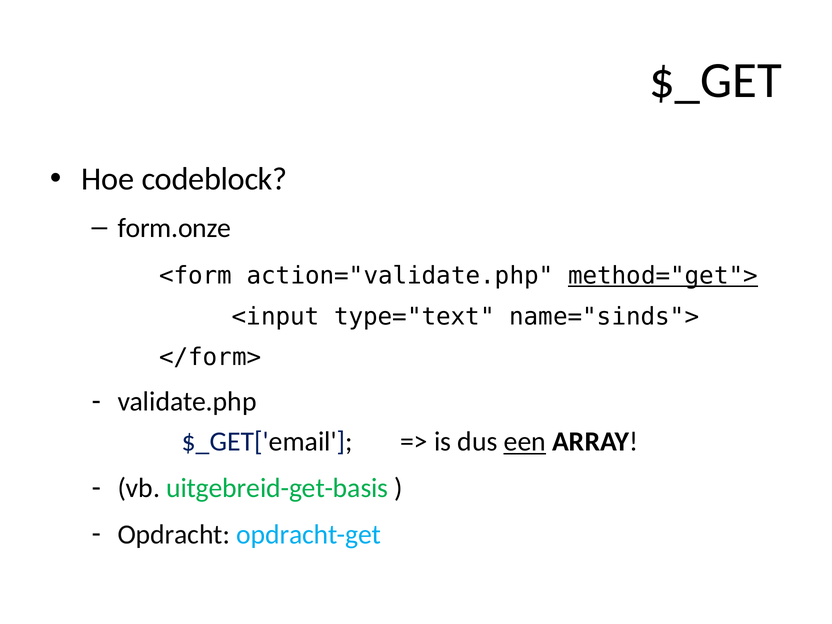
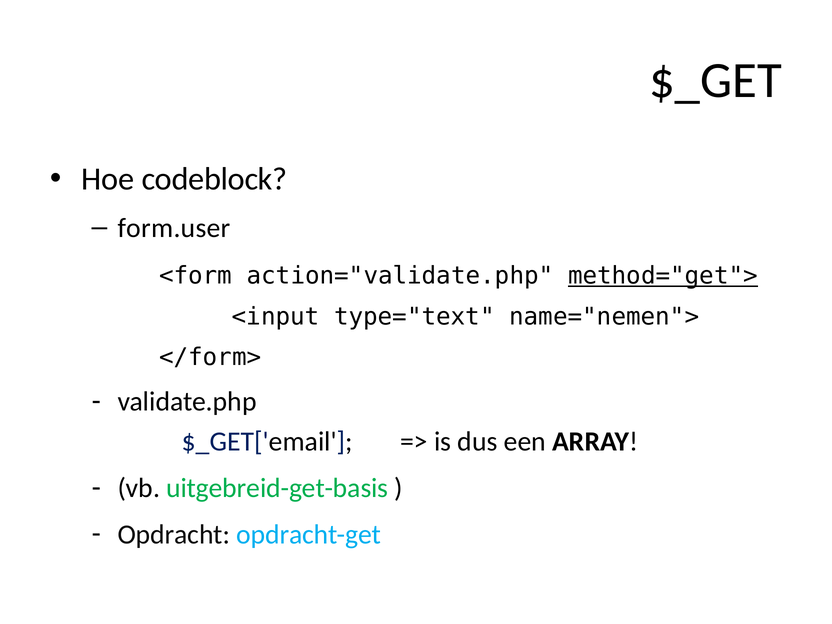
form.onze: form.onze -> form.user (174, 228)
name="sinds">: name="sinds"> -> name="nemen"> (604, 317)
een underline: present -> none (525, 442)
